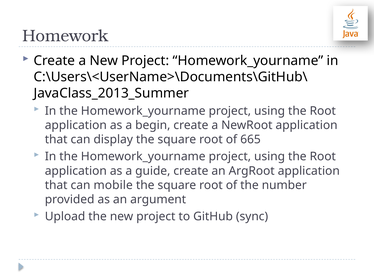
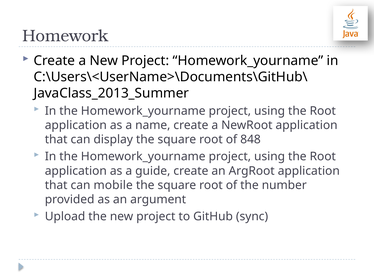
begin: begin -> name (153, 125)
665: 665 -> 848 (251, 140)
